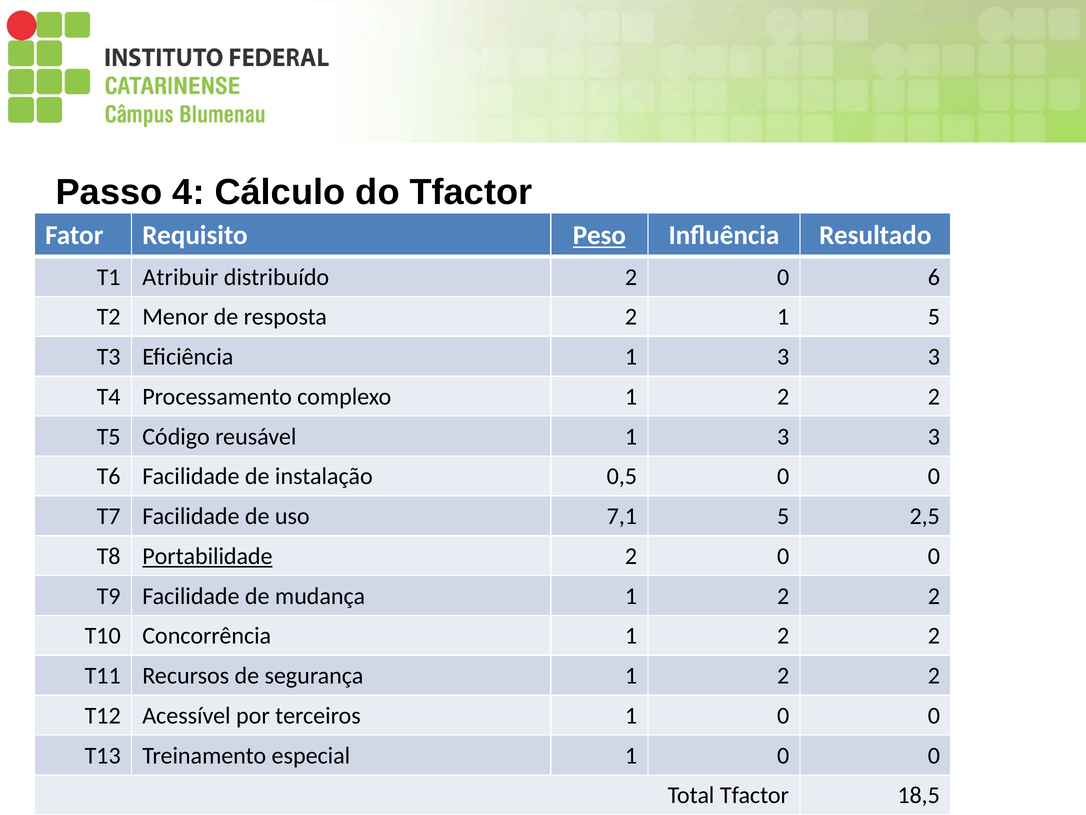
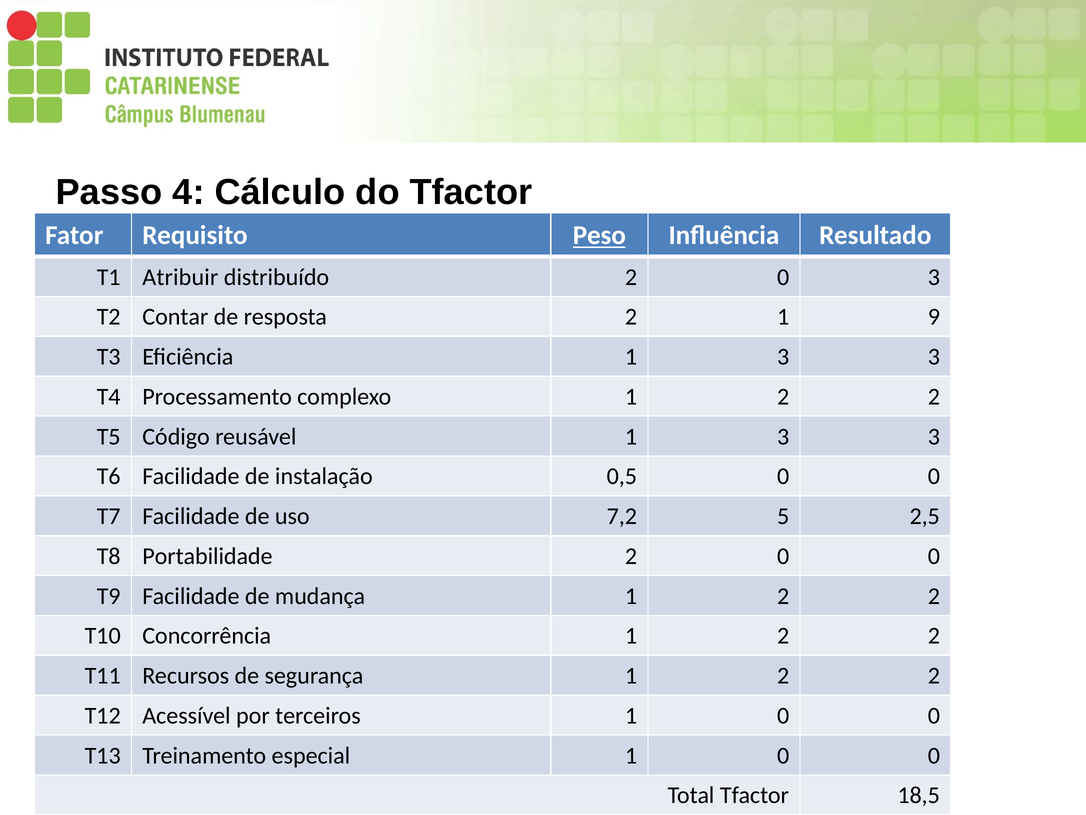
0 6: 6 -> 3 (934, 277)
Menor: Menor -> Contar (175, 317)
1 5: 5 -> 9 (934, 317)
7,1: 7,1 -> 7,2 (622, 516)
Portabilidade underline: present -> none (207, 556)
